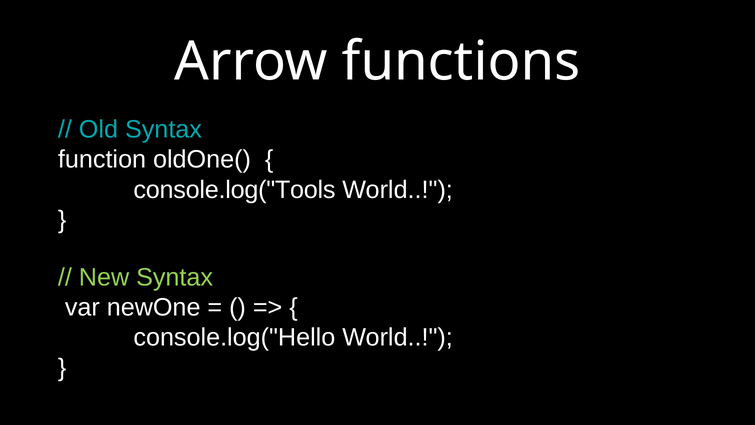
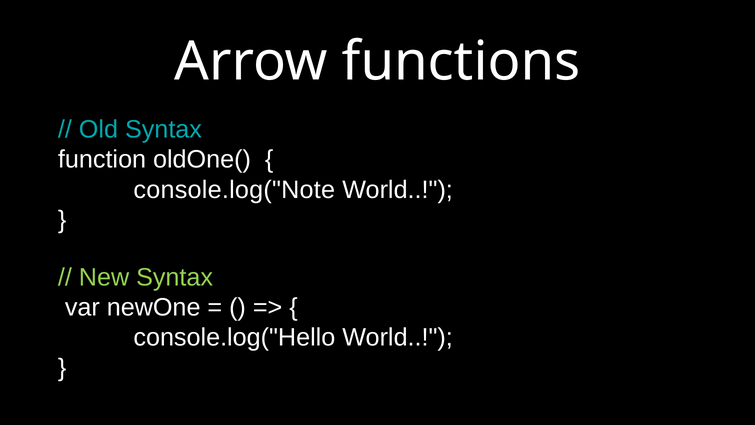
console.log("Tools: console.log("Tools -> console.log("Note (234, 190)
